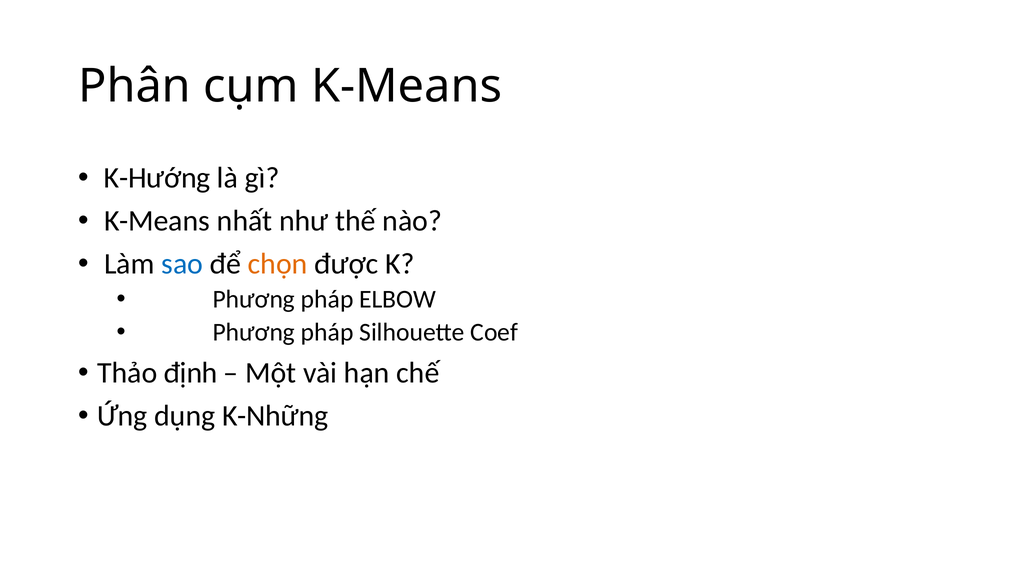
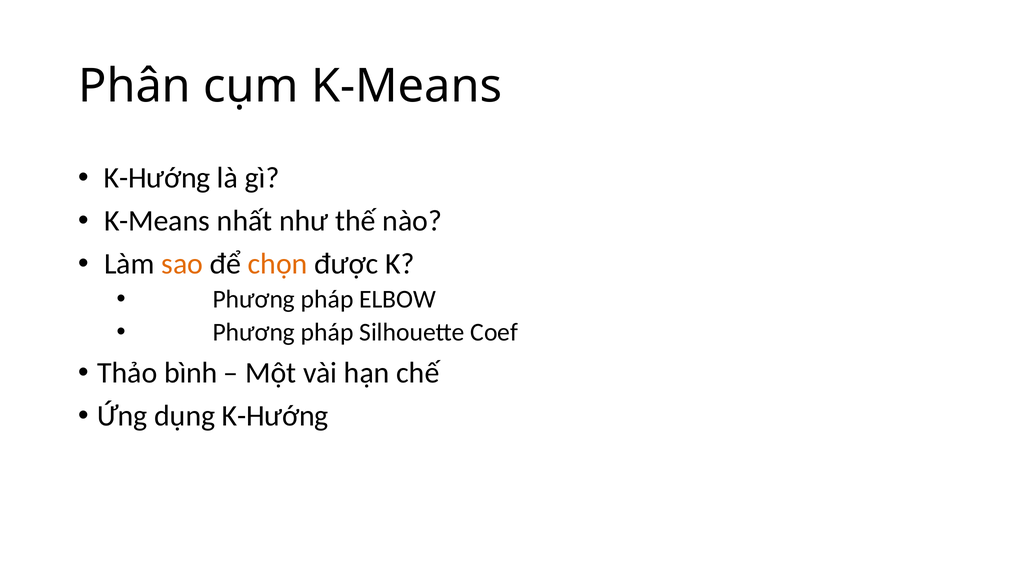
sao colour: blue -> orange (182, 264)
định: định -> bình (191, 373)
dụng K-Những: K-Những -> K-Hướng (275, 416)
